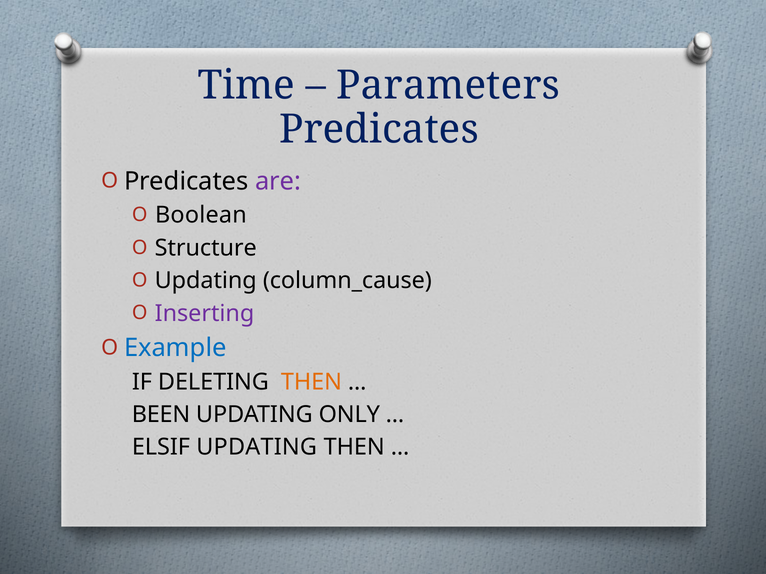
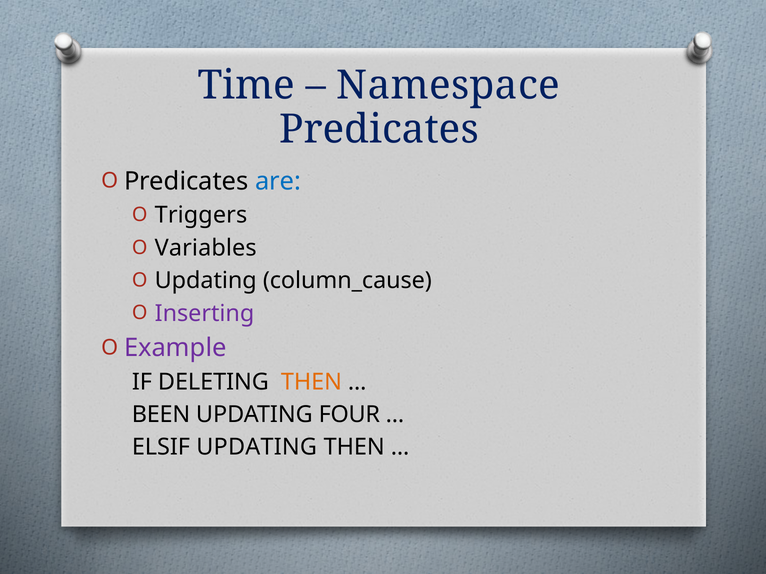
Parameters: Parameters -> Namespace (448, 86)
are colour: purple -> blue (278, 182)
Boolean: Boolean -> Triggers (201, 215)
Structure: Structure -> Variables (206, 248)
Example colour: blue -> purple (175, 348)
ONLY: ONLY -> FOUR (349, 415)
